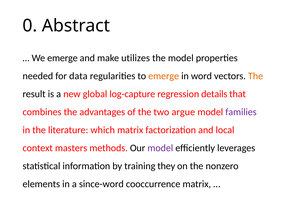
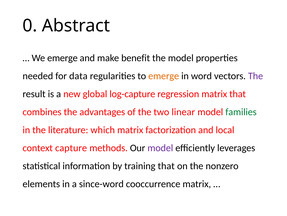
utilizes: utilizes -> benefit (136, 58)
The colour: orange -> purple (256, 76)
regression details: details -> matrix (214, 94)
argue: argue -> linear (183, 112)
families colour: purple -> green (241, 112)
masters: masters -> capture (71, 148)
training they: they -> that (166, 165)
